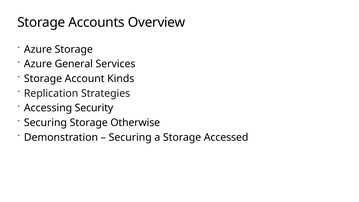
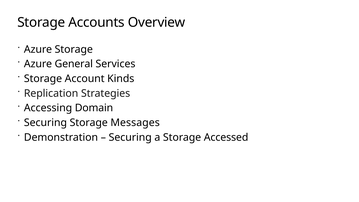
Security: Security -> Domain (94, 108)
Otherwise: Otherwise -> Messages (135, 123)
